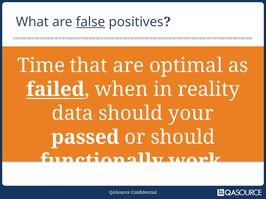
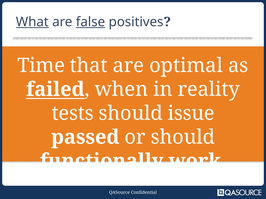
What underline: none -> present (32, 22)
data: data -> tests (73, 114)
your: your -> issue (191, 114)
